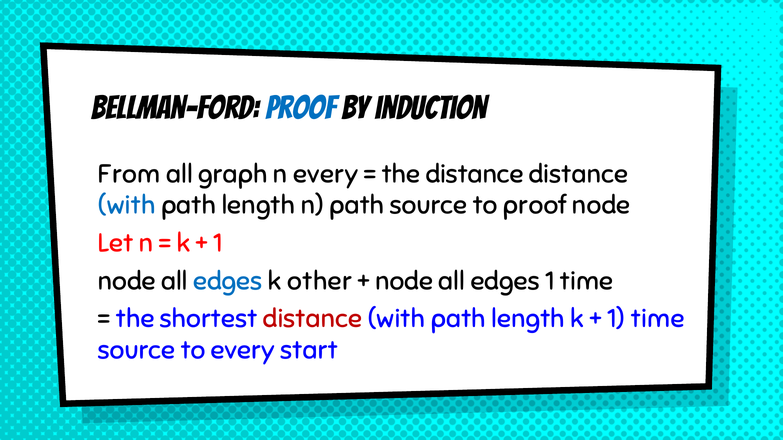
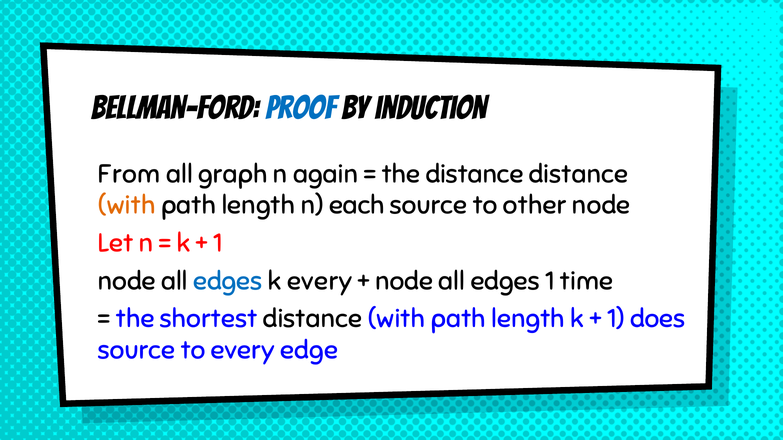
n every: every -> again (326, 174)
with colour: blue -> orange (127, 205)
n path: path -> each (357, 205)
to proof: proof -> other (535, 205)
k other: other -> every (320, 281)
distance colour: red -> black (313, 319)
time: time -> does (658, 319)
start: start -> edge (309, 350)
